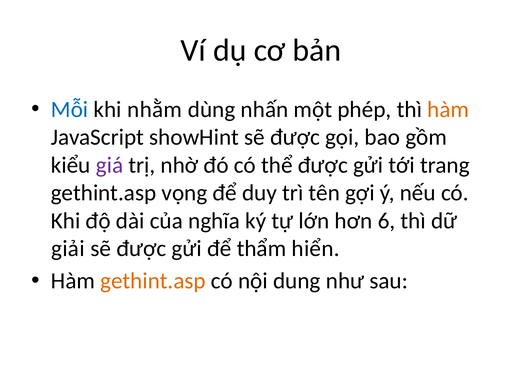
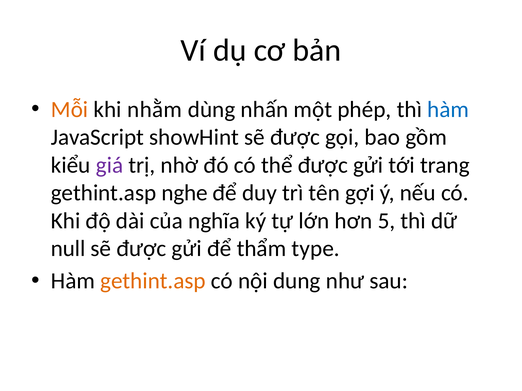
Mỗi colour: blue -> orange (70, 110)
hàm colour: orange -> blue (448, 110)
vọng: vọng -> nghe (185, 193)
6: 6 -> 5 (386, 221)
giải: giải -> null (68, 249)
hiển: hiển -> type (316, 249)
